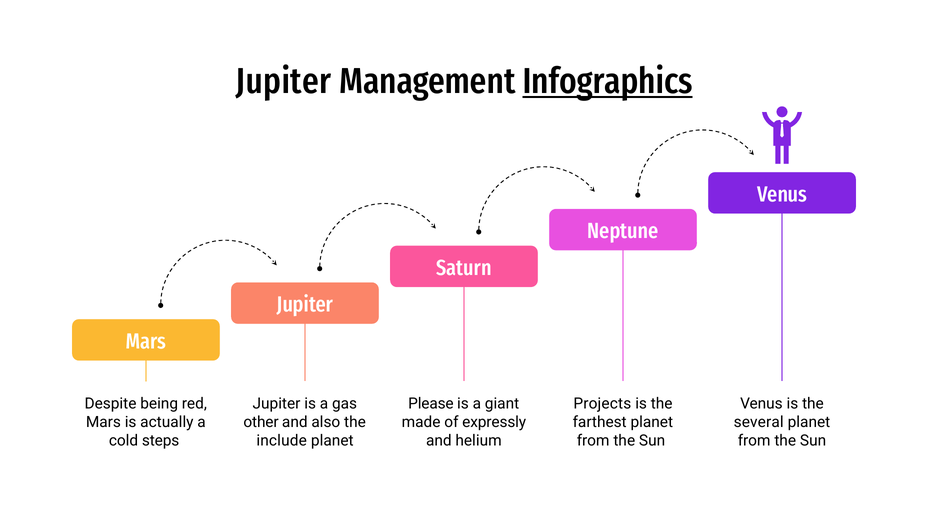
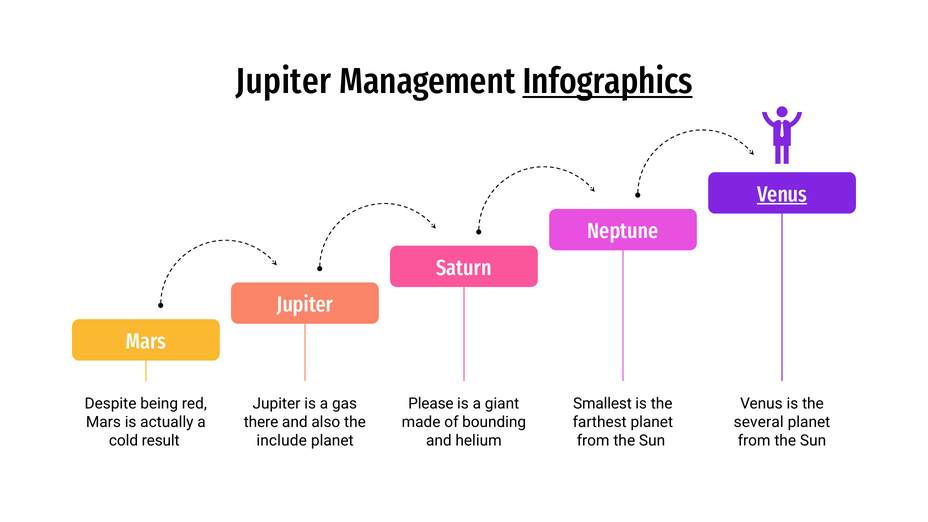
Venus underline: none -> present (782, 194)
Projects: Projects -> Smallest (602, 404)
other: other -> there (261, 422)
expressly: expressly -> bounding (494, 422)
steps: steps -> result (161, 441)
